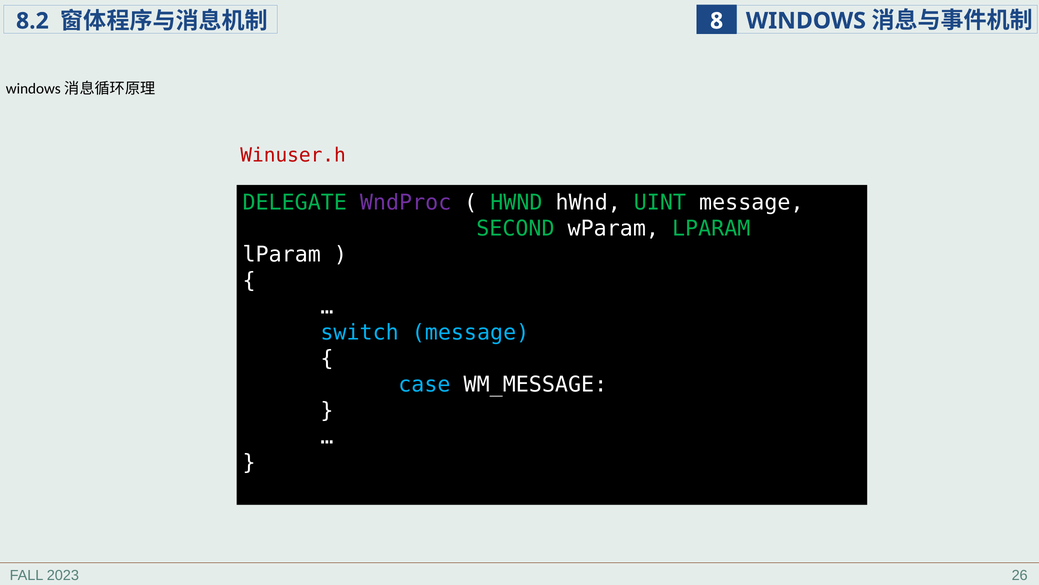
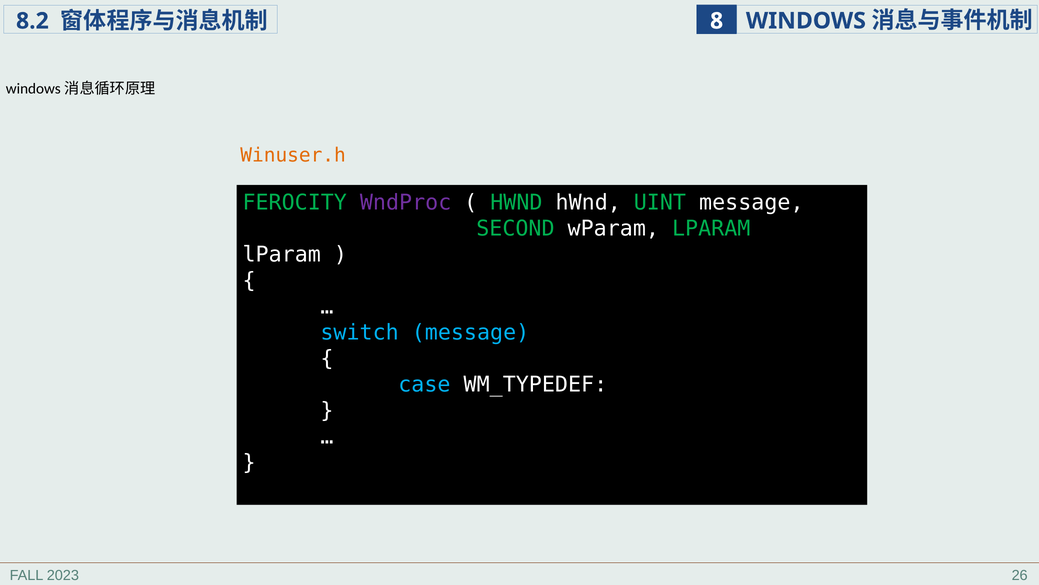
Winuser.h colour: red -> orange (293, 155)
DELEGATE: DELEGATE -> FEROCITY (295, 202)
WM_MESSAGE: WM_MESSAGE -> WM_TYPEDEF (535, 384)
